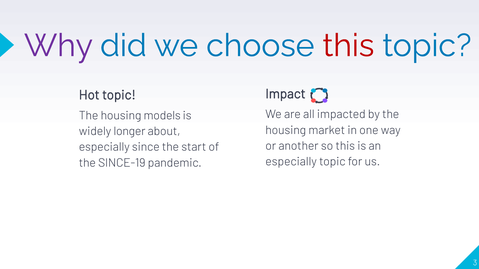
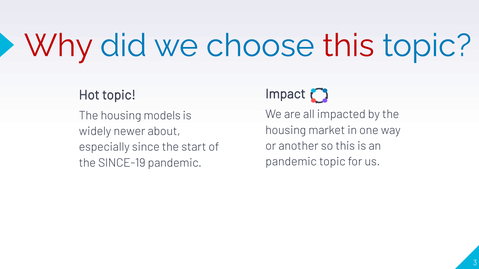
Why colour: purple -> red (58, 46)
longer: longer -> newer (129, 131)
especially: especially -> pandemic (291, 162)
